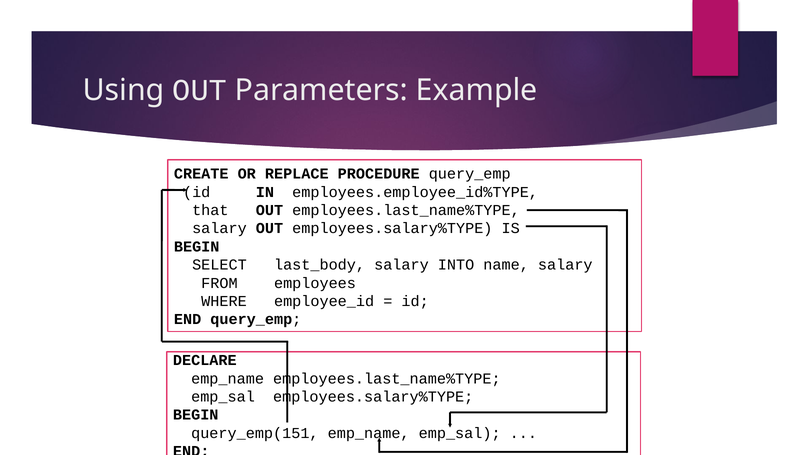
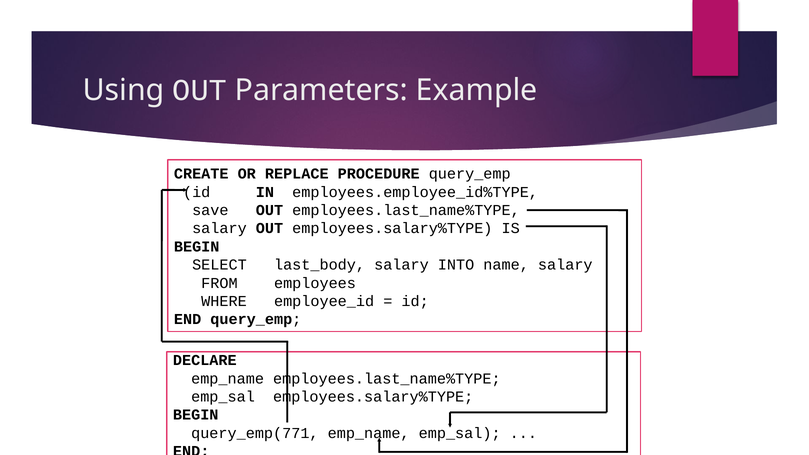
that: that -> save (210, 210)
query_emp(151: query_emp(151 -> query_emp(771 (255, 433)
